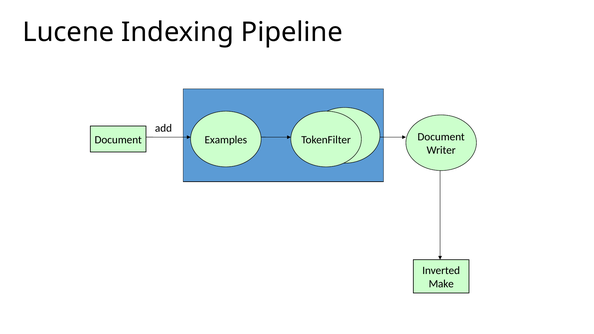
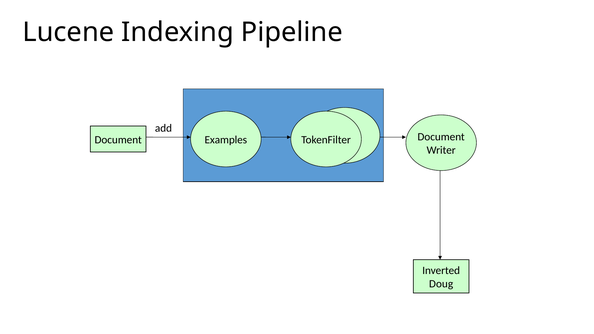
Make: Make -> Doug (441, 284)
